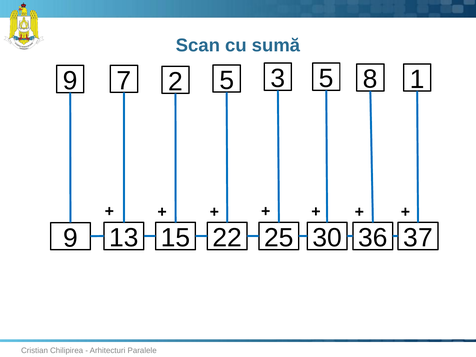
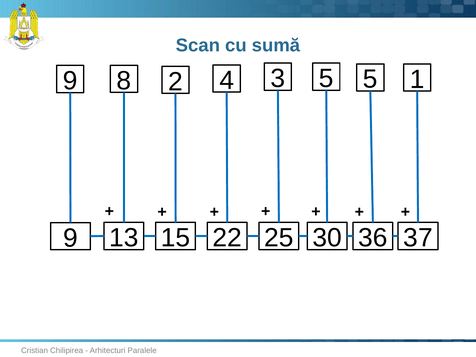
7: 7 -> 8 (124, 81)
2 5: 5 -> 4 (227, 80)
5 8: 8 -> 5 (370, 79)
